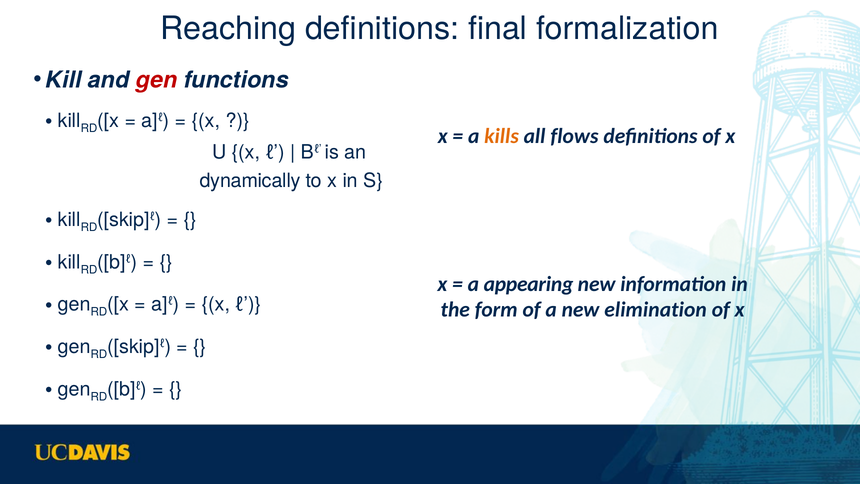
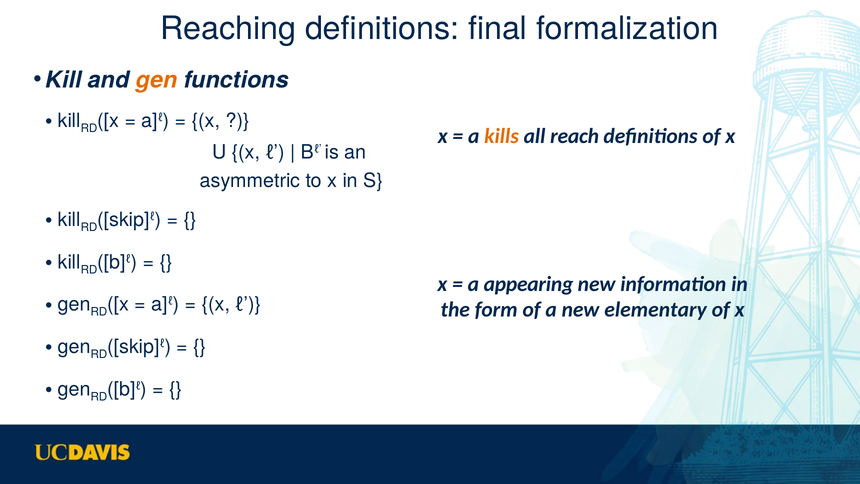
gen colour: red -> orange (157, 80)
flows: flows -> reach (575, 136)
dynamically: dynamically -> asymmetric (250, 181)
elimination: elimination -> elementary (656, 310)
